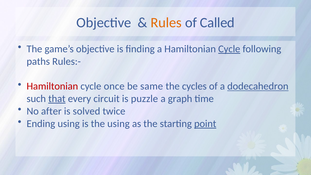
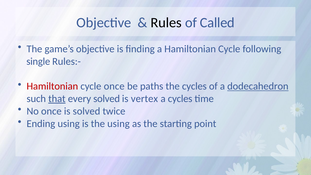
Rules colour: orange -> black (166, 23)
Cycle underline: present -> none (229, 49)
paths: paths -> single (38, 61)
same: same -> paths (152, 86)
every circuit: circuit -> solved (107, 99)
puzzle: puzzle -> vertex (144, 99)
a graph: graph -> cycles (180, 99)
No after: after -> once (51, 111)
point underline: present -> none (205, 124)
